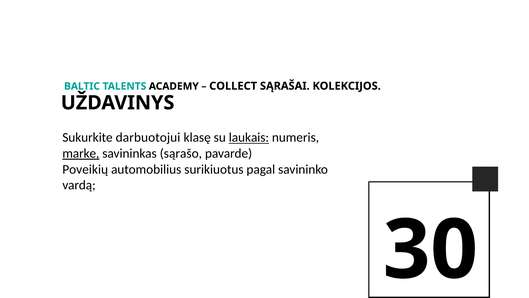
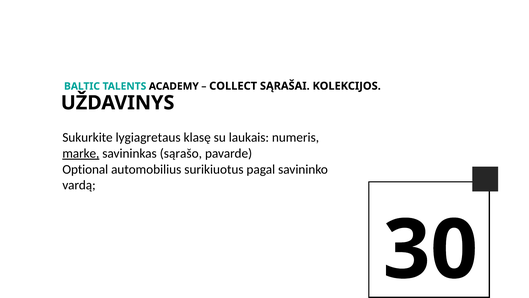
darbuotojui: darbuotojui -> lygiagretaus (148, 137)
laukais underline: present -> none (249, 137)
Poveikių: Poveikių -> Optional (85, 169)
